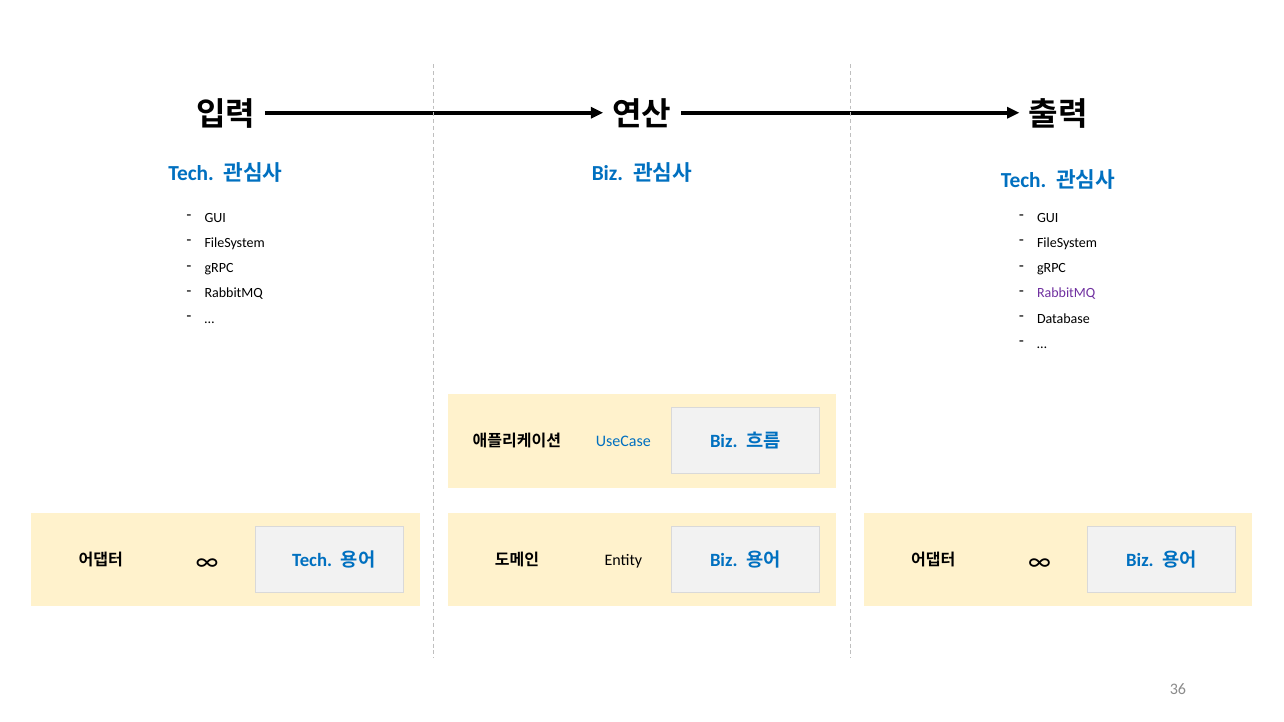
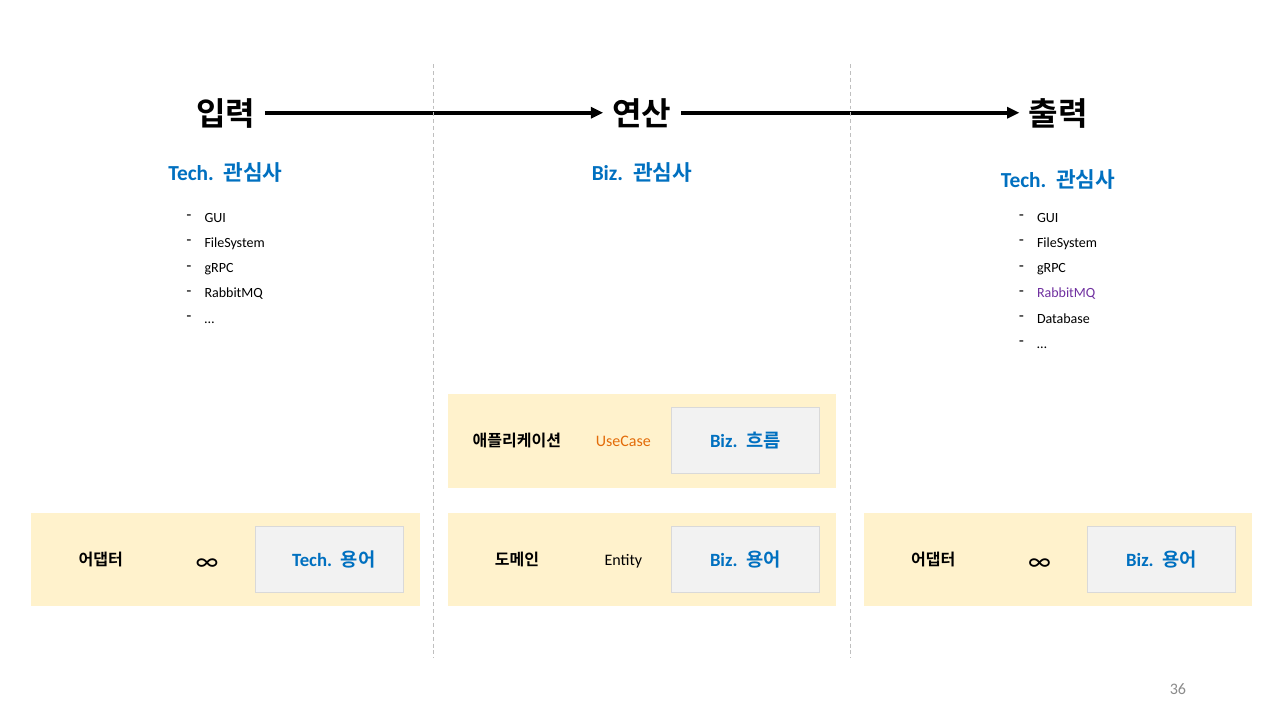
UseCase colour: blue -> orange (623, 442)
